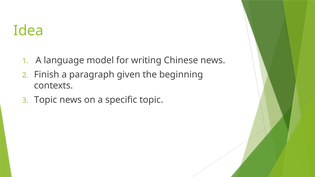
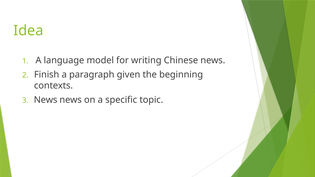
Topic: Topic -> News (46, 100)
